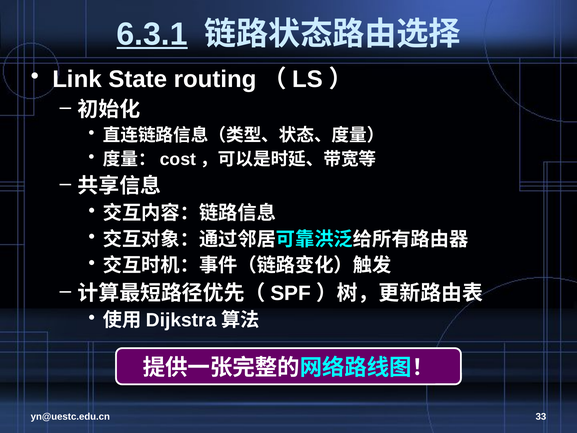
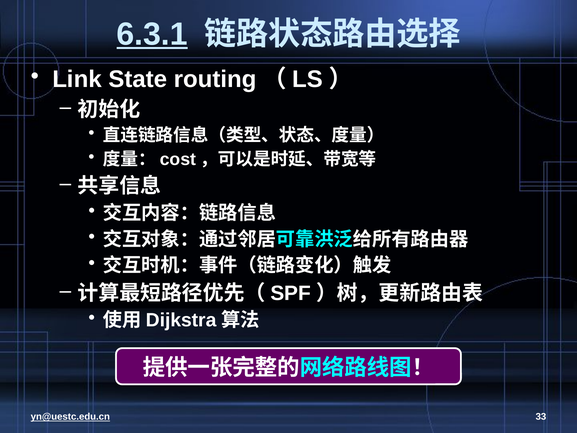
yn@uestc.edu.cn underline: none -> present (70, 417)
